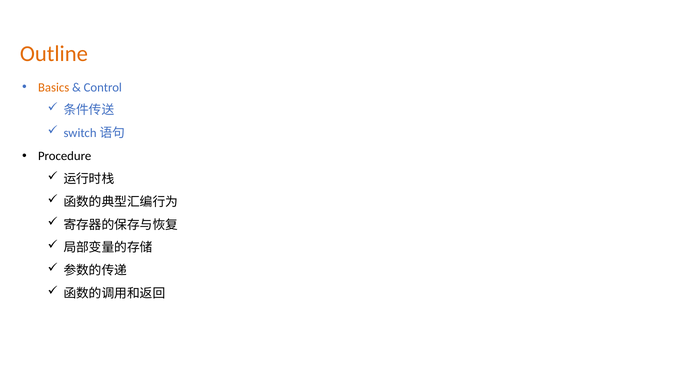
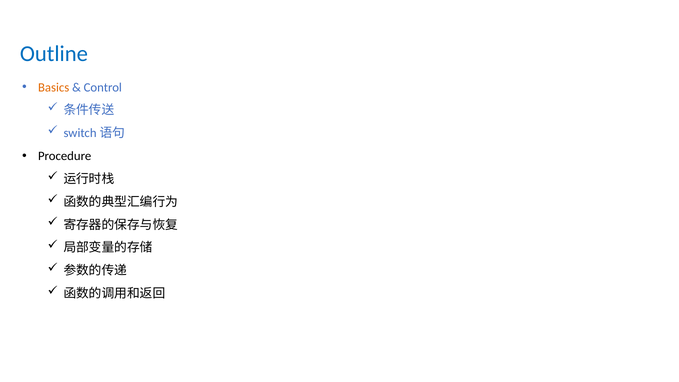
Outline colour: orange -> blue (54, 54)
